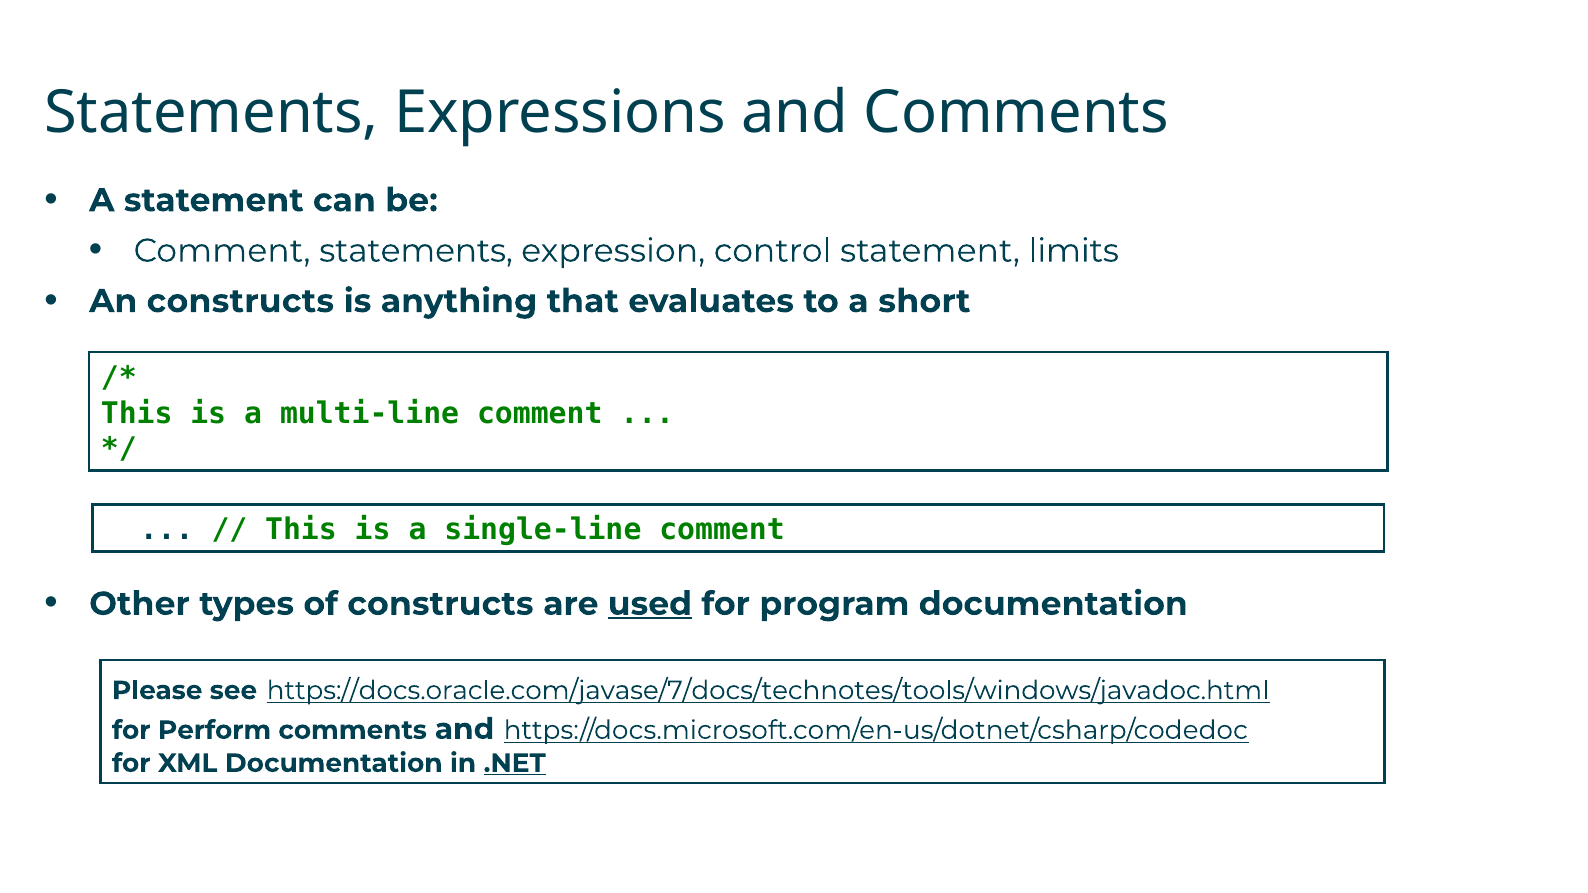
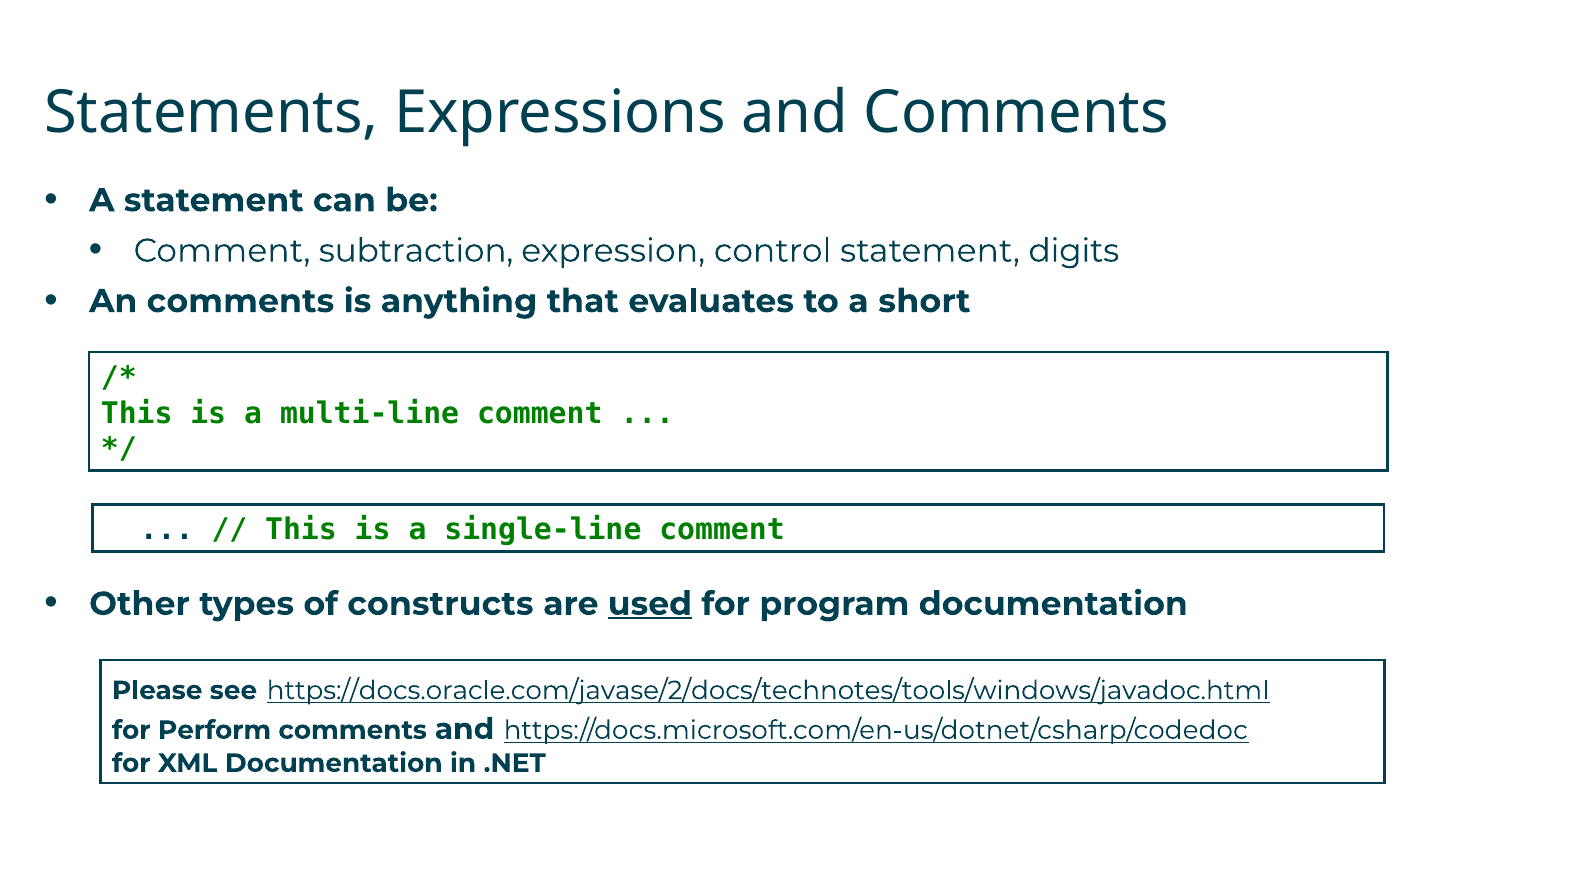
Comment statements: statements -> subtraction (416, 251)
limits: limits -> digits (1074, 251)
An constructs: constructs -> comments (240, 301)
https://docs.oracle.com/javase/7/docs/technotes/tools/windows/javadoc.html: https://docs.oracle.com/javase/7/docs/technotes/tools/windows/javadoc.html -> https://docs.oracle.com/javase/2/docs/technotes/tools/windows/javadoc.html (768, 691)
.NET underline: present -> none (515, 763)
